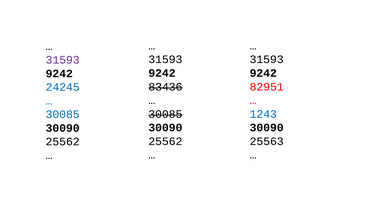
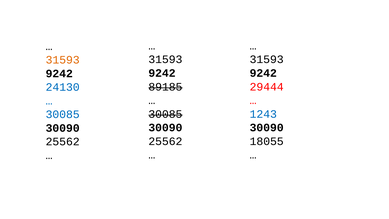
31593 colour: purple -> orange (63, 60)
83436: 83436 -> 89185 (165, 87)
82951: 82951 -> 29444 (267, 87)
24245: 24245 -> 24130 (63, 87)
25563: 25563 -> 18055 (267, 141)
